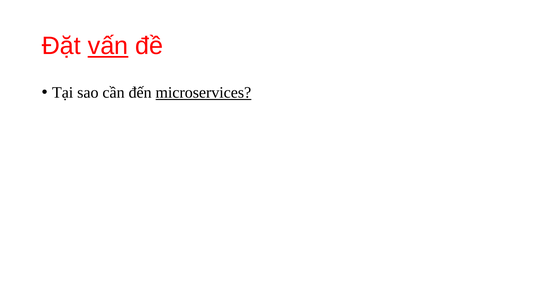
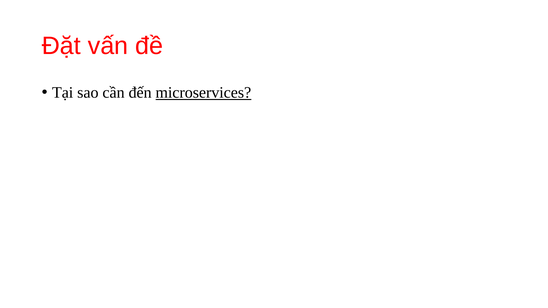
vấn underline: present -> none (108, 46)
